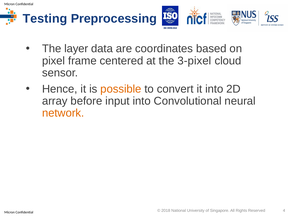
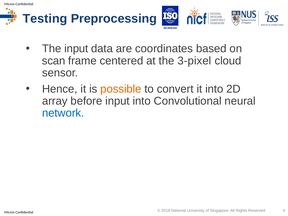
The layer: layer -> input (76, 49)
pixel: pixel -> scan (54, 61)
network colour: orange -> blue (63, 113)
